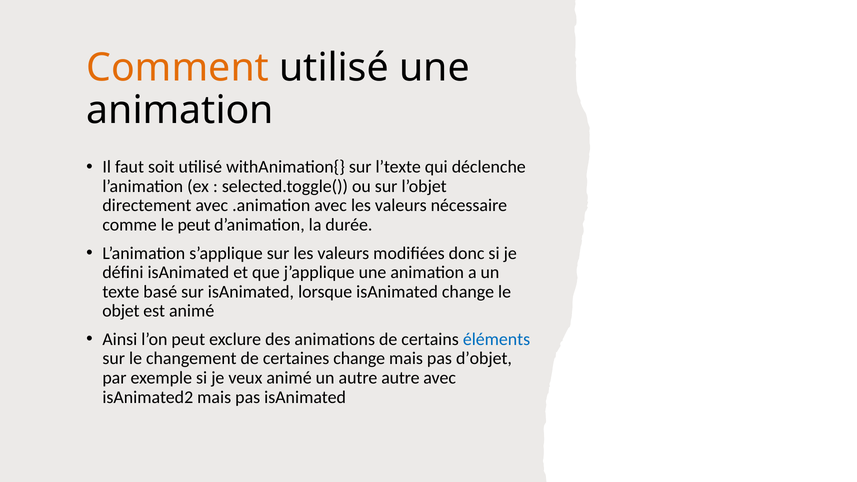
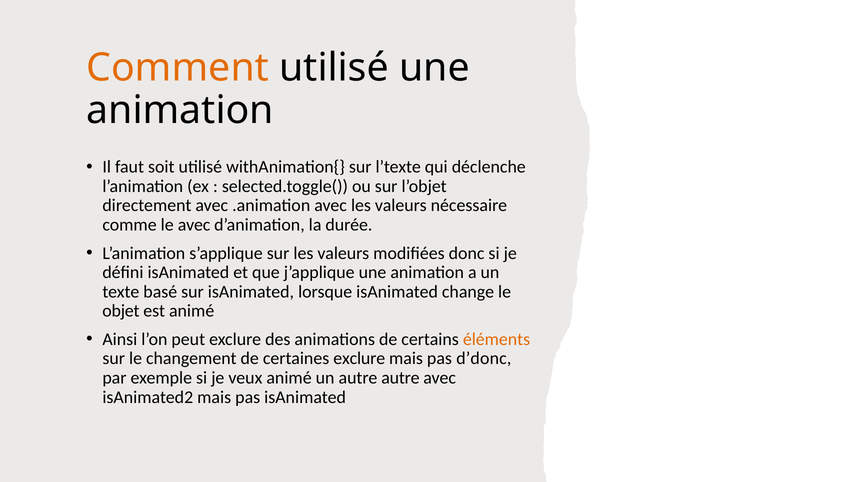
le peut: peut -> avec (194, 225)
éléments colour: blue -> orange (497, 339)
certaines change: change -> exclure (359, 359)
d’objet: d’objet -> d’donc (484, 359)
